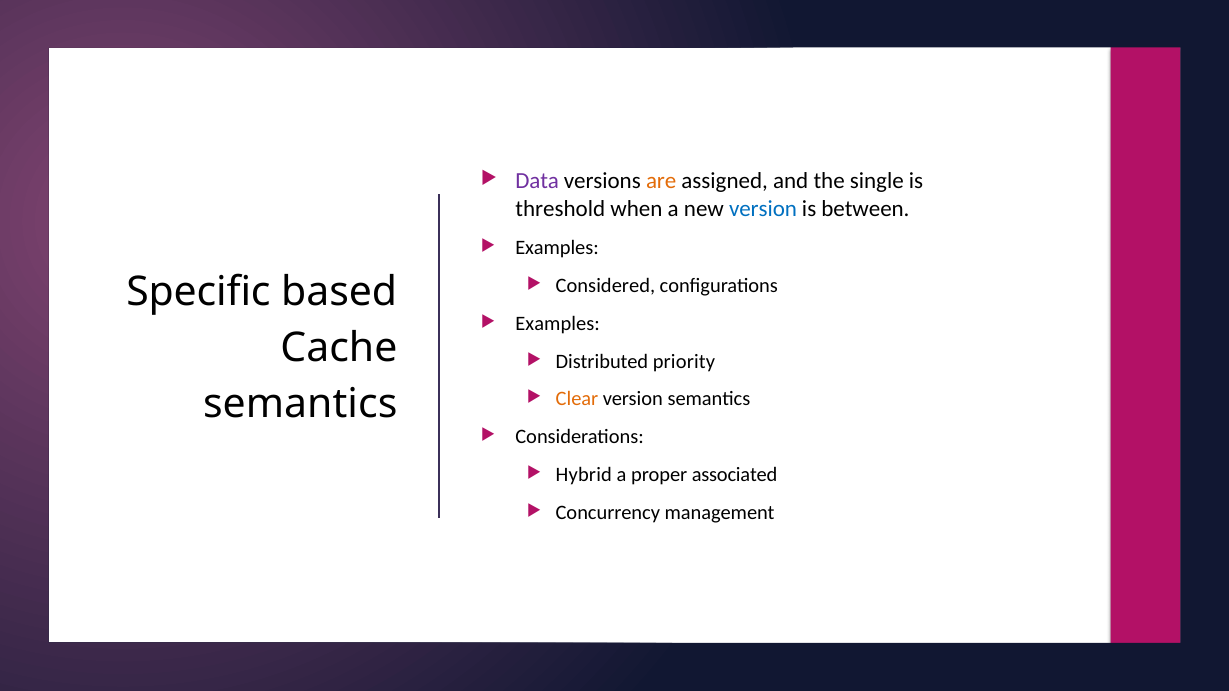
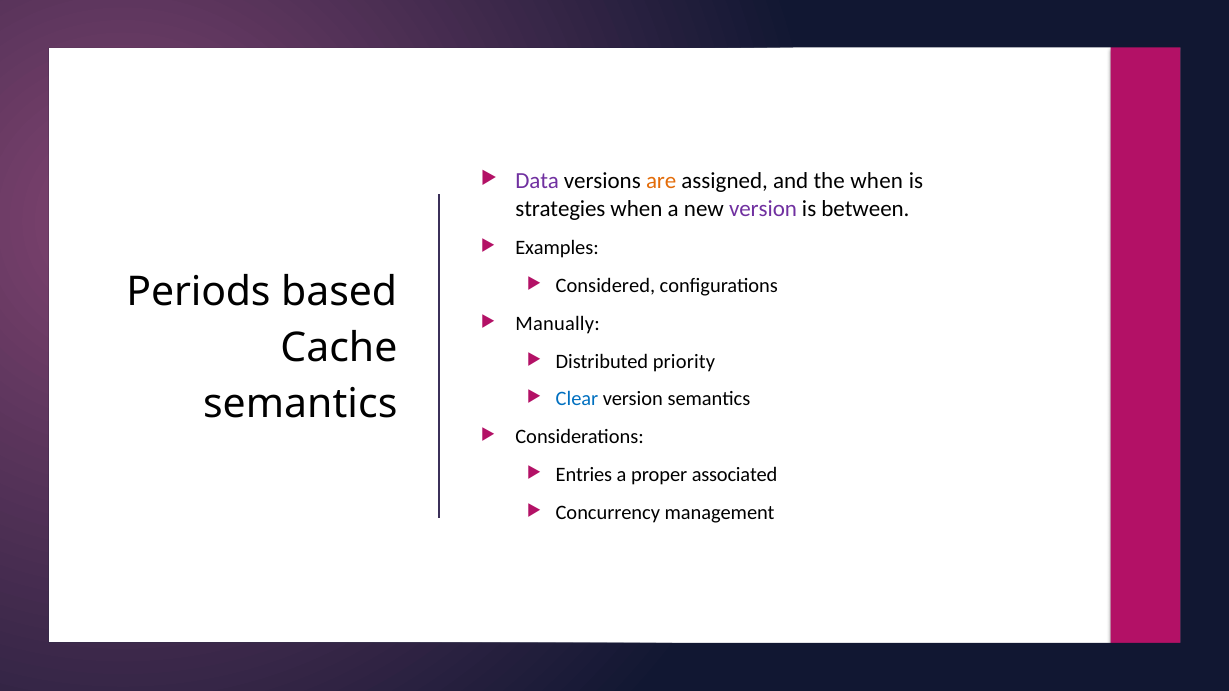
the single: single -> when (877, 180)
threshold: threshold -> strategies (560, 209)
version colour: blue -> purple (763, 209)
Specific: Specific -> Periods (198, 292)
Examples: Examples -> Manually (558, 324)
Clear colour: orange -> blue (577, 399)
Hybrid: Hybrid -> Entries (584, 475)
